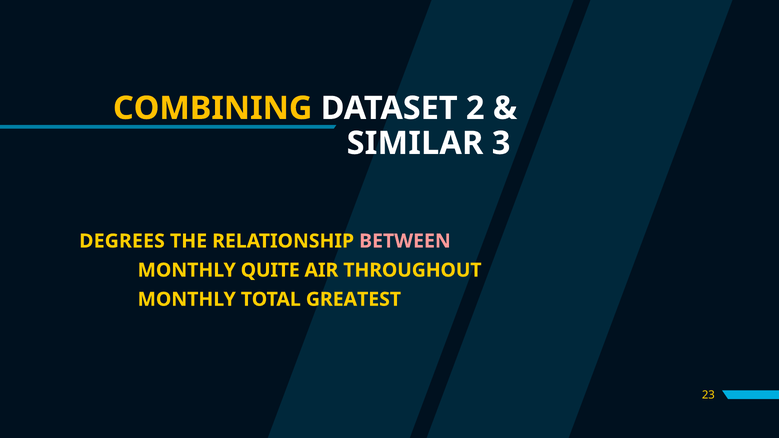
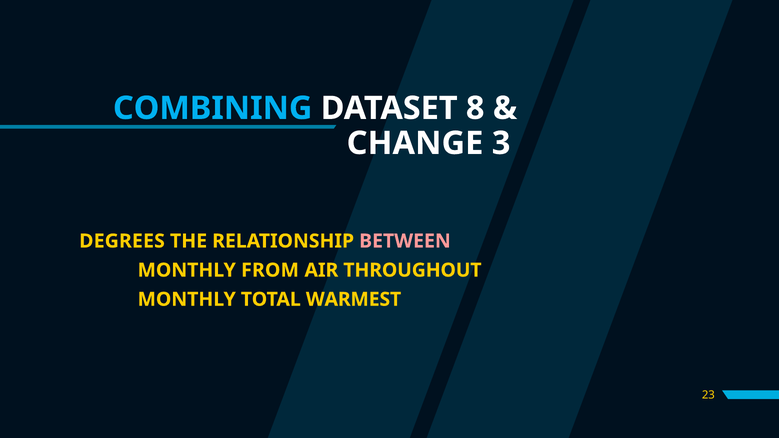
COMBINING colour: yellow -> light blue (213, 108)
2: 2 -> 8 (475, 108)
SIMILAR: SIMILAR -> CHANGE (415, 143)
QUITE: QUITE -> FROM (270, 270)
GREATEST: GREATEST -> WARMEST (354, 299)
